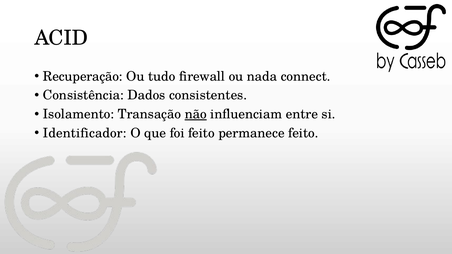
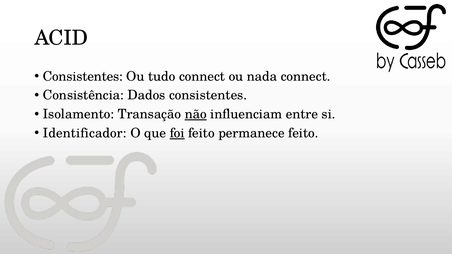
Recuperação: Recuperação -> Consistentes (83, 76)
tudo firewall: firewall -> connect (202, 76)
foi underline: none -> present (177, 133)
